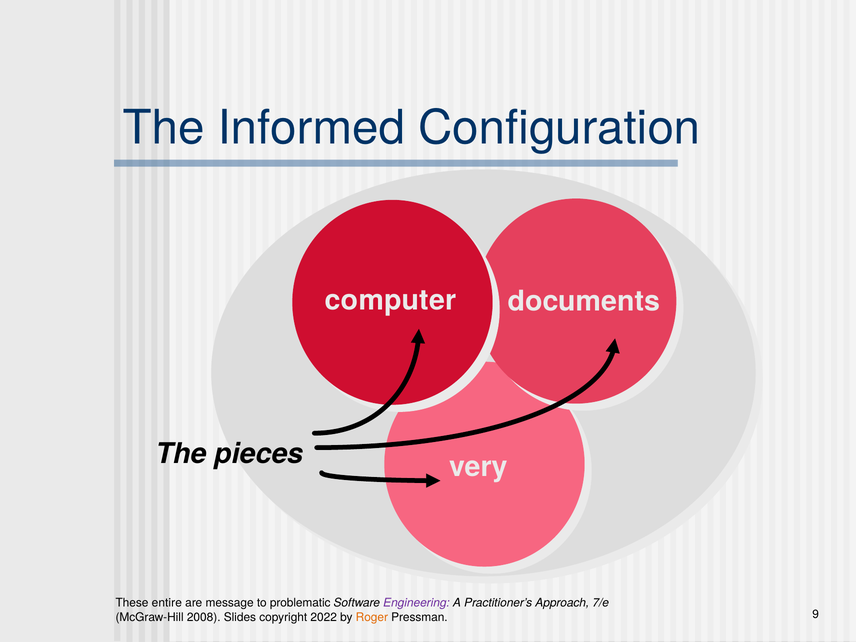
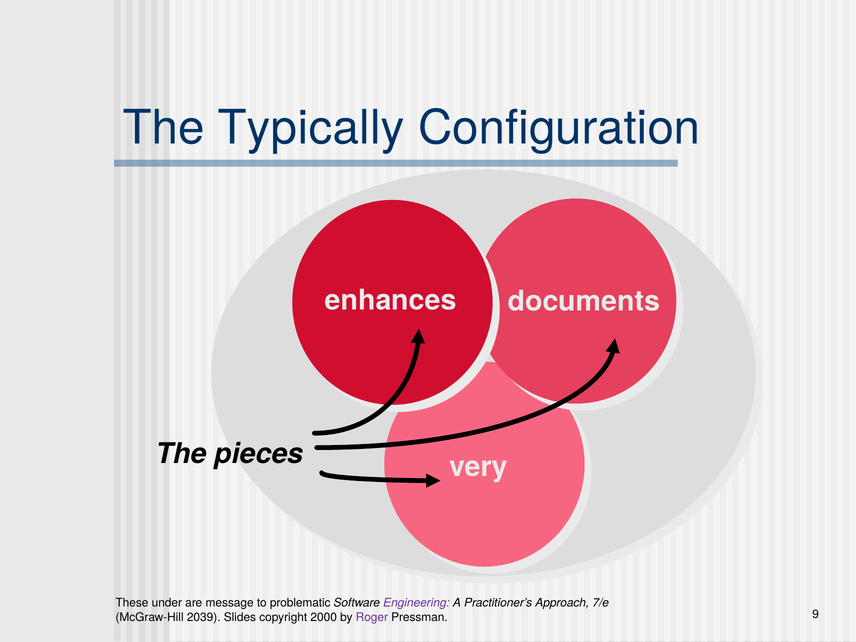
Informed: Informed -> Typically (311, 128)
computer: computer -> enhances (391, 300)
entire: entire -> under (167, 603)
2008: 2008 -> 2039 (204, 617)
2022: 2022 -> 2000 (324, 617)
Roger colour: orange -> purple (372, 617)
